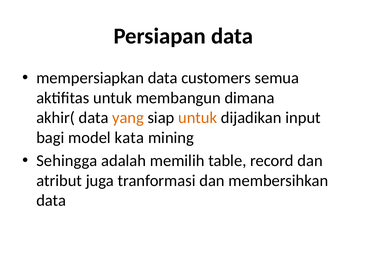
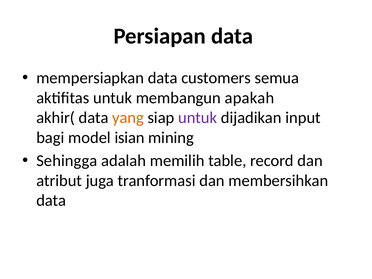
dimana: dimana -> apakah (249, 98)
untuk colour: orange -> purple (198, 118)
kata: kata -> isian (130, 138)
